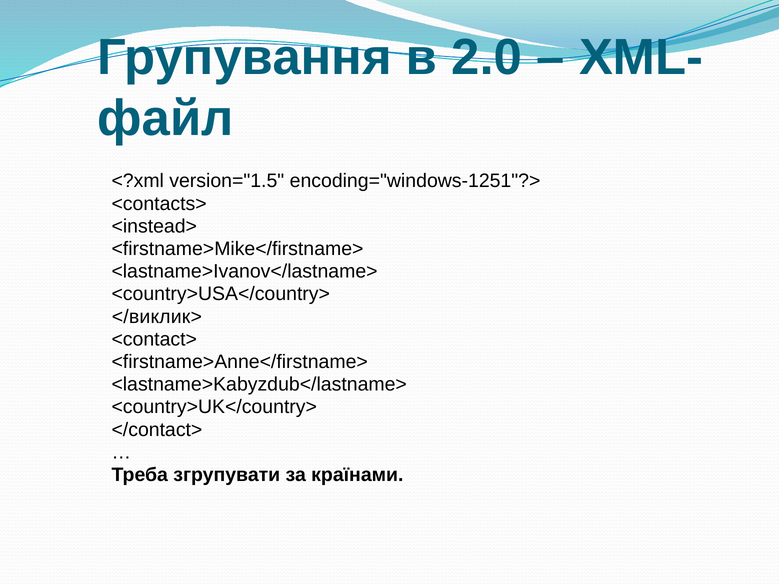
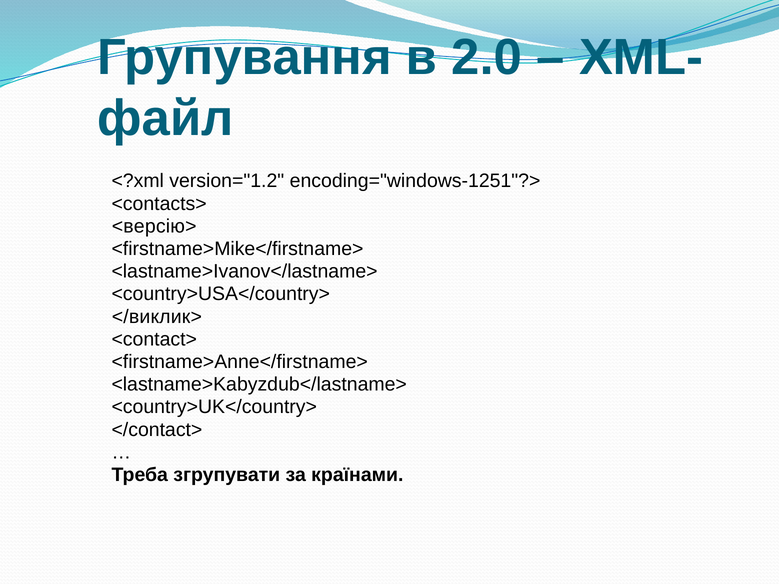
version="1.5: version="1.5 -> version="1.2 (227, 181)
<instead>: <instead> -> <версію> (154, 226)
